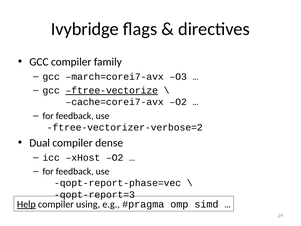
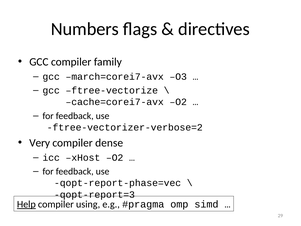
Ivybridge: Ivybridge -> Numbers (85, 29)
ftree-vectorize underline: present -> none (112, 90)
Dual: Dual -> Very (40, 143)
